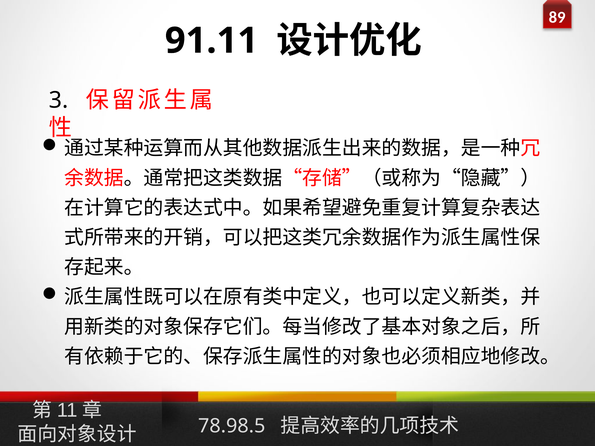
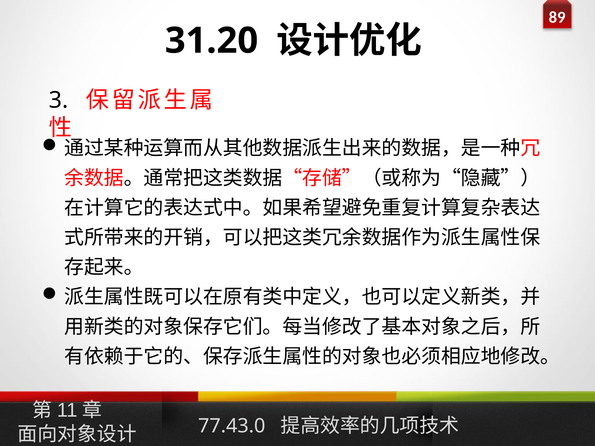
91.11: 91.11 -> 31.20 (212, 41)
78.98.5: 78.98.5 -> 77.43.0 (232, 426)
